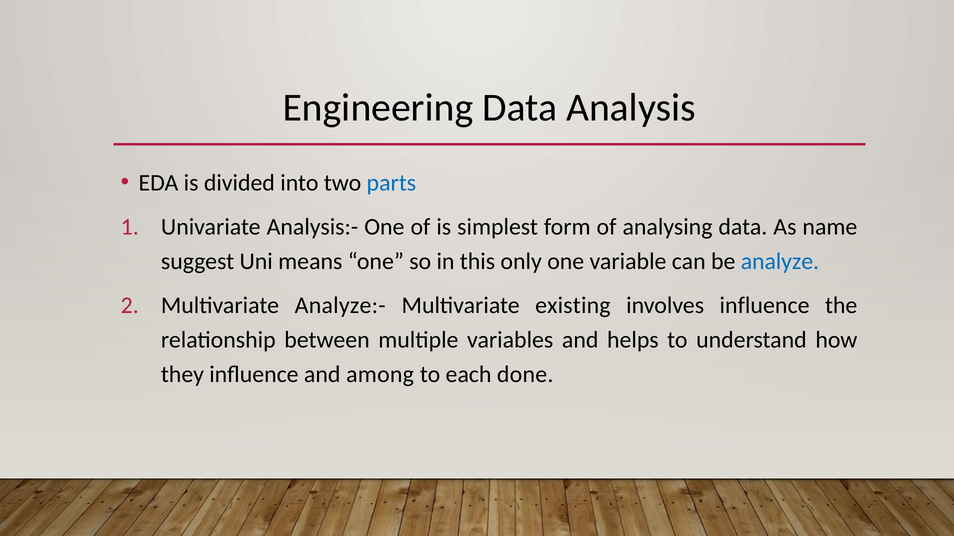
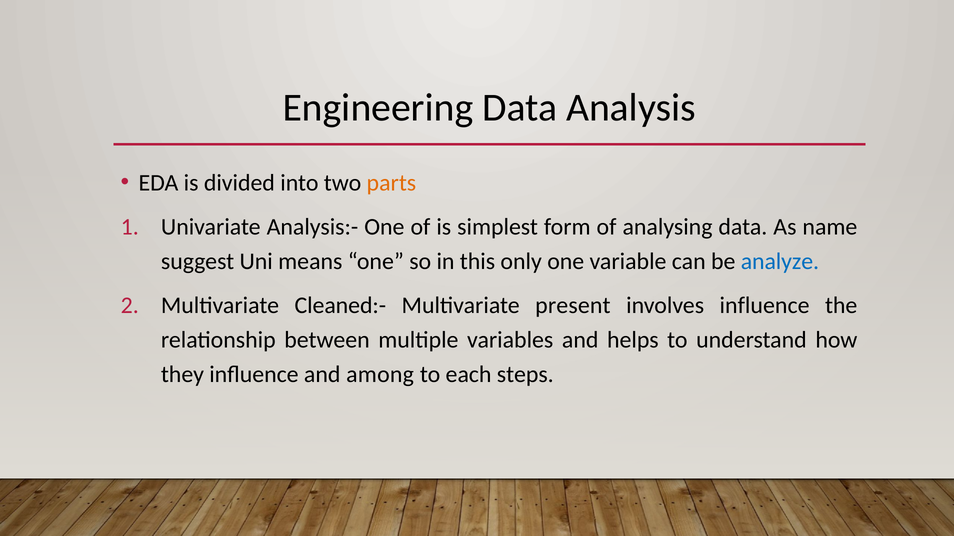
parts colour: blue -> orange (391, 183)
Analyze:-: Analyze:- -> Cleaned:- (340, 306)
existing: existing -> present (573, 306)
done: done -> steps (525, 375)
